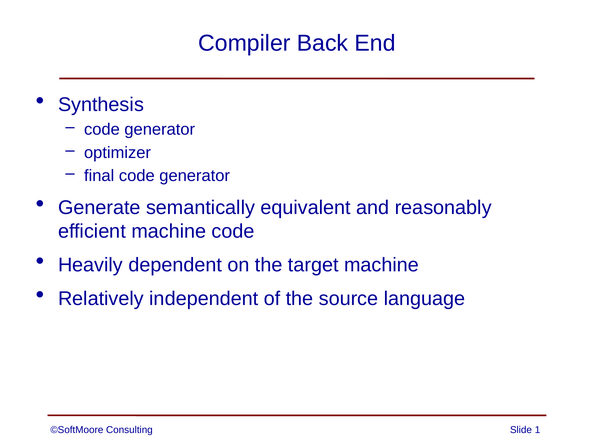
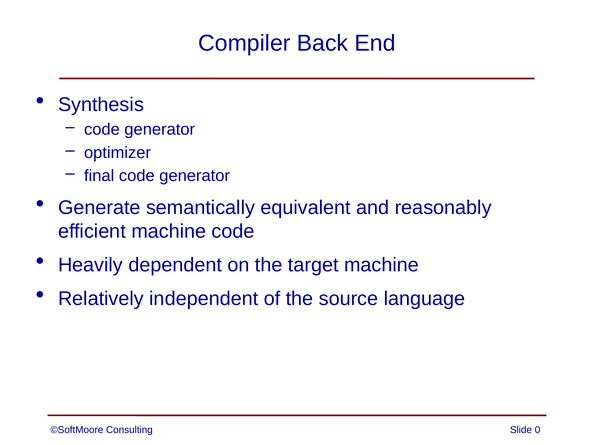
1: 1 -> 0 (538, 430)
